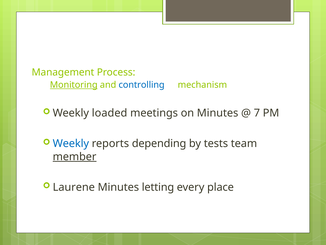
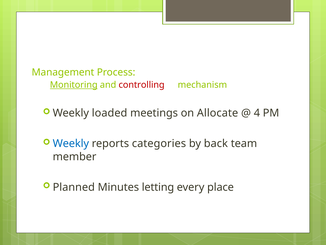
controlling colour: blue -> red (142, 85)
on Minutes: Minutes -> Allocate (218, 113)
7: 7 -> 4 (257, 113)
depending: depending -> categories (159, 143)
tests: tests -> back (216, 143)
member underline: present -> none (75, 156)
Laurene: Laurene -> Planned (74, 187)
